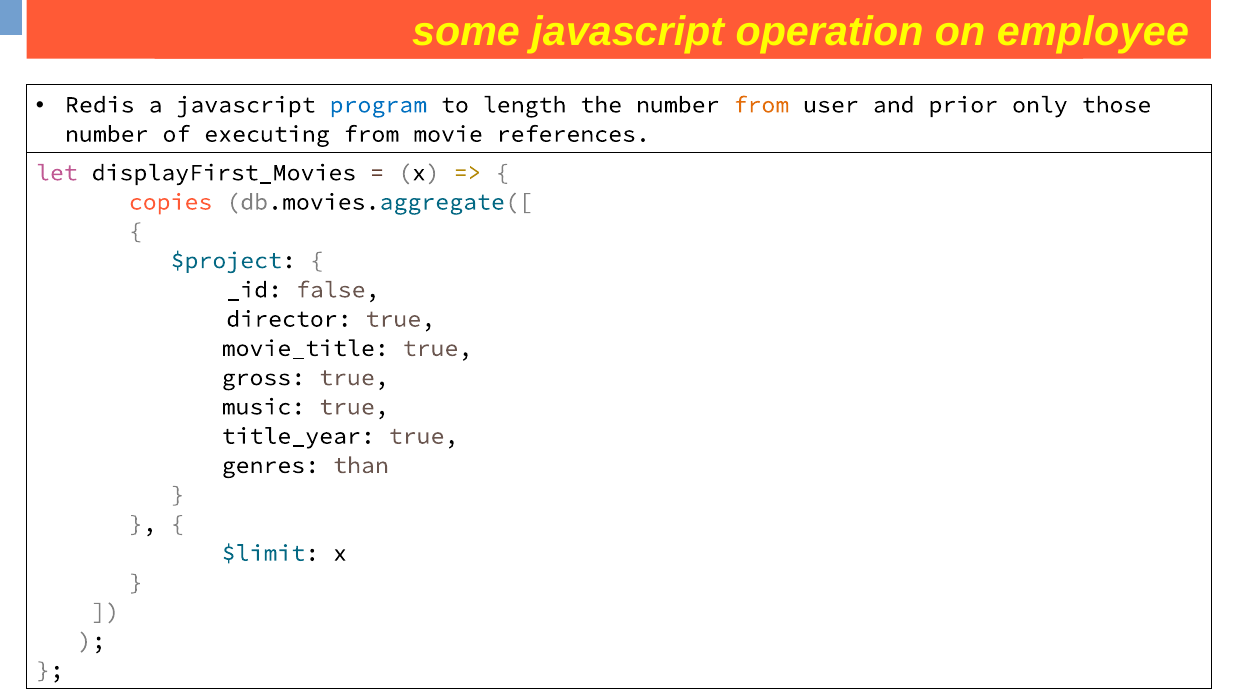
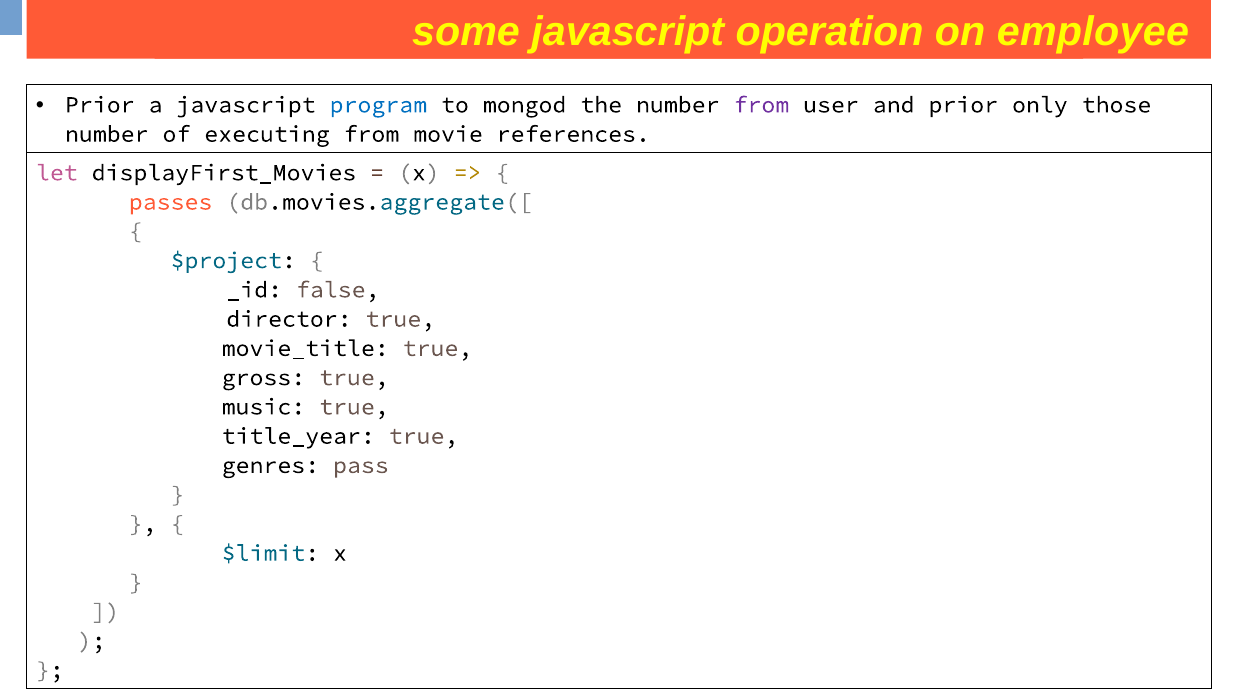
Redis: Redis -> Prior (100, 105)
length: length -> mongod (525, 105)
from colour: orange -> purple (761, 105)
copies: copies -> passes (171, 202)
than: than -> pass (361, 466)
